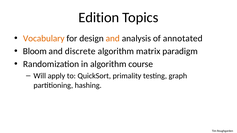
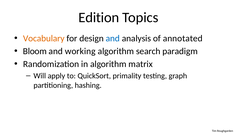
and colour: orange -> blue (113, 38)
discrete: discrete -> working (80, 51)
matrix: matrix -> search (148, 51)
course: course -> matrix (141, 64)
